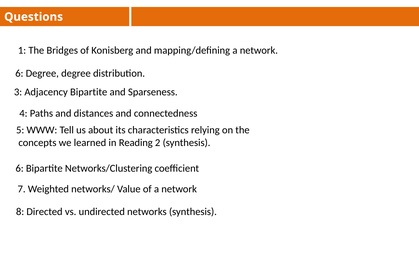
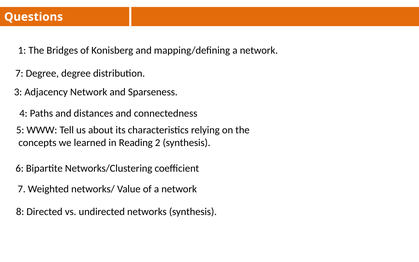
6: 6 -> 7 (19, 73)
Adjacency Bipartite: Bipartite -> Network (89, 92)
